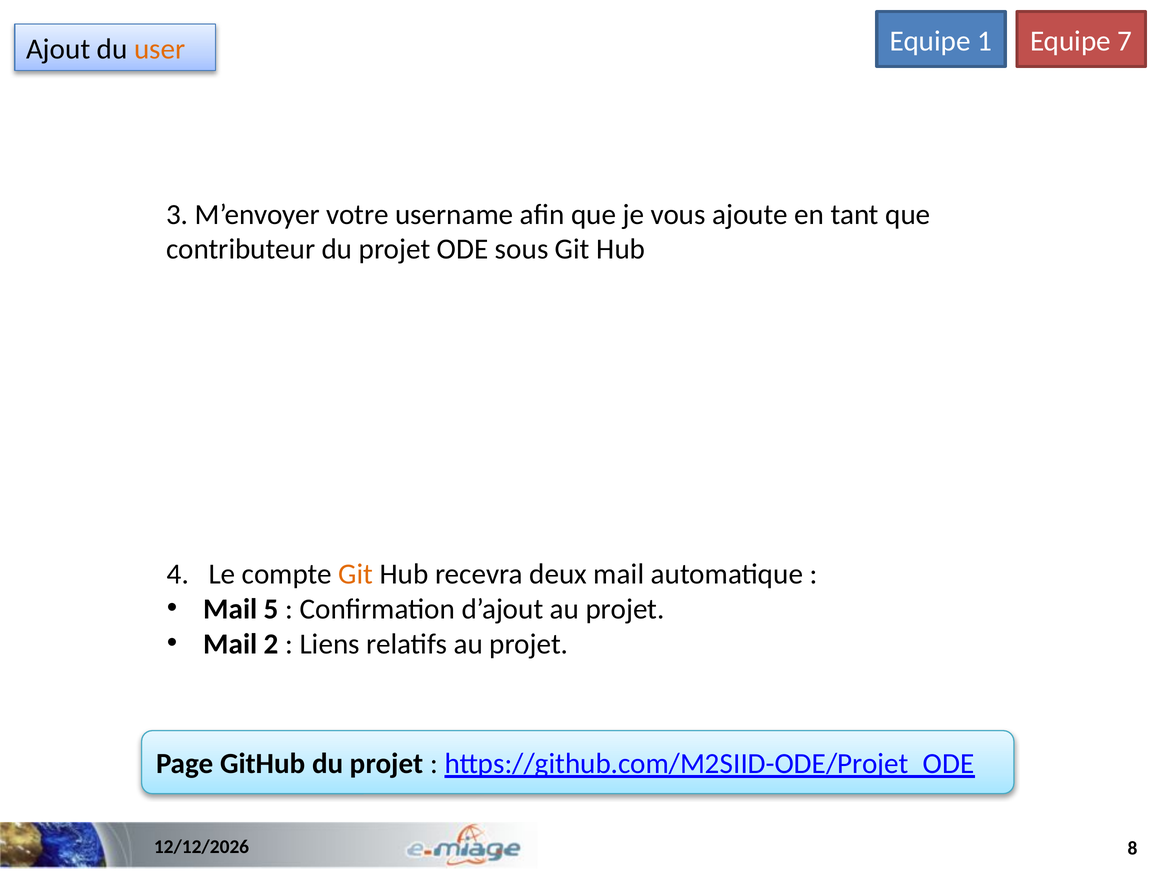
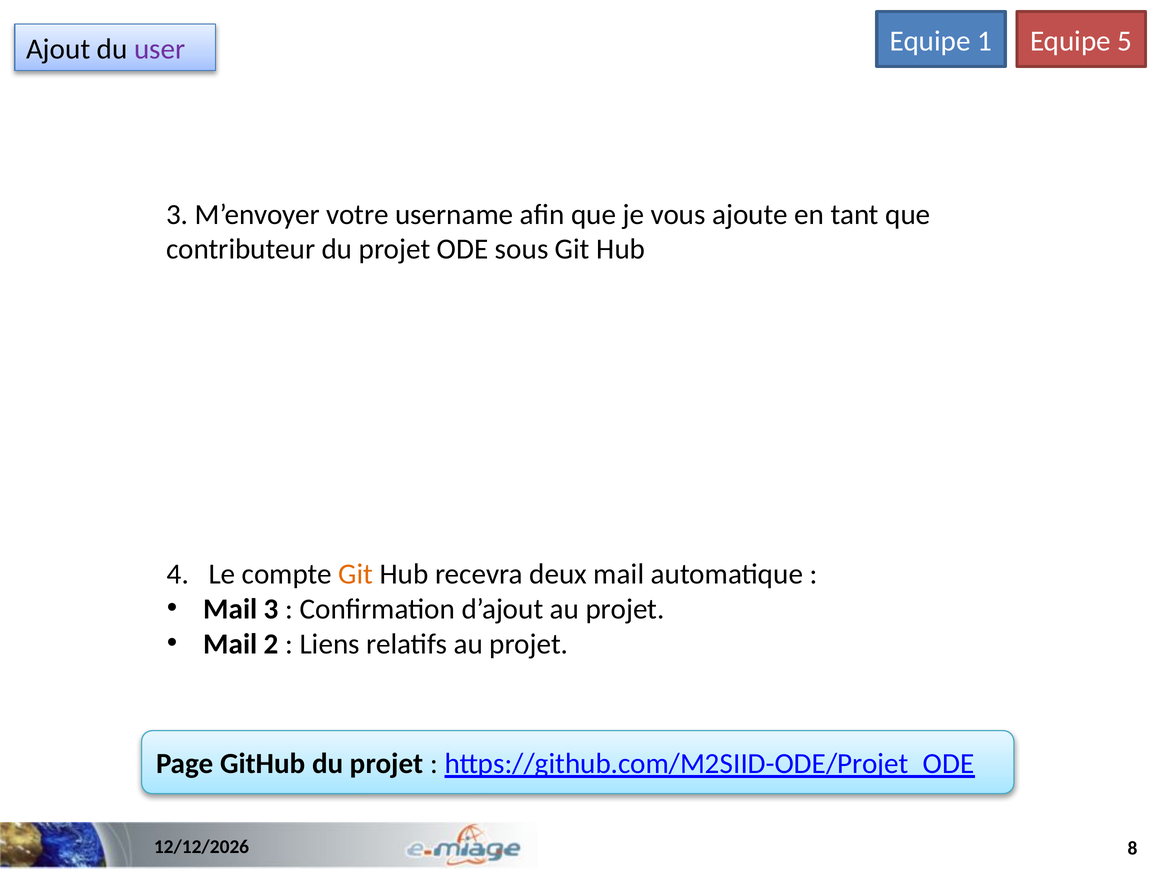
user colour: orange -> purple (160, 49)
7: 7 -> 5 (1125, 41)
Mail 5: 5 -> 3 (271, 609)
